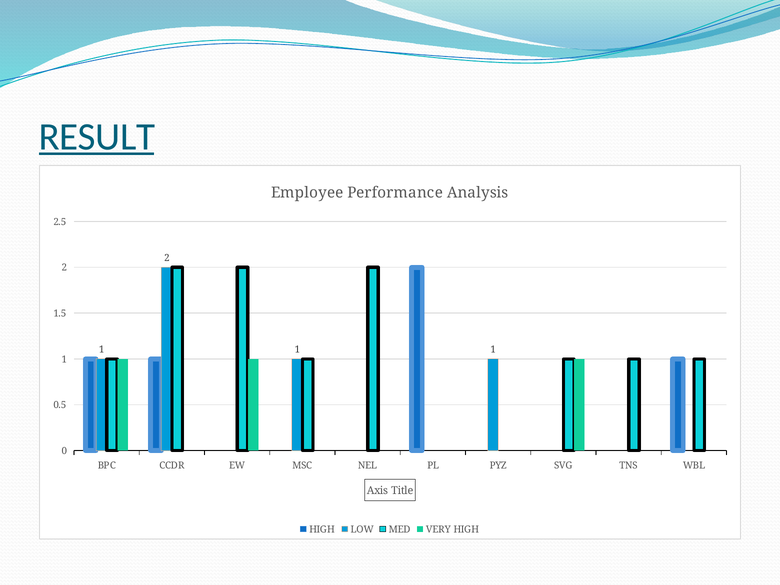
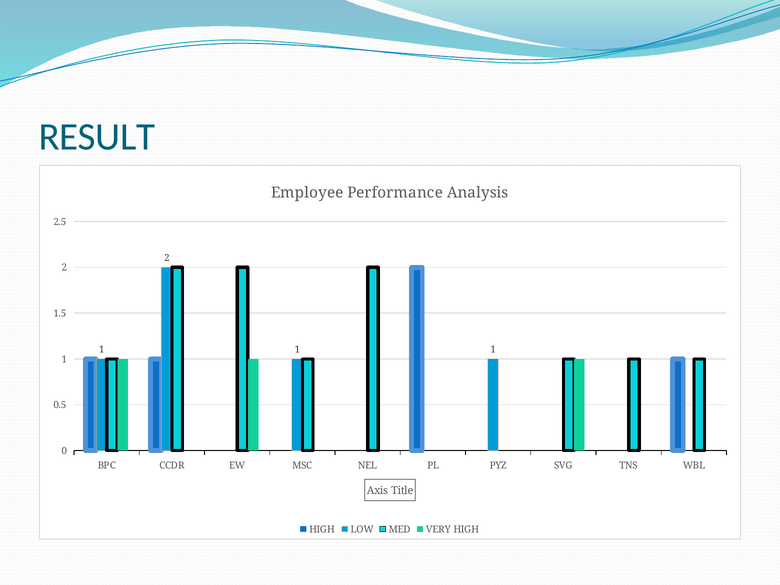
RESULT underline: present -> none (97, 137)
